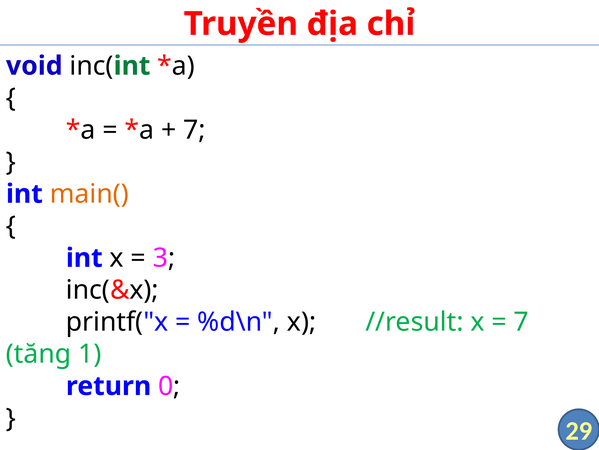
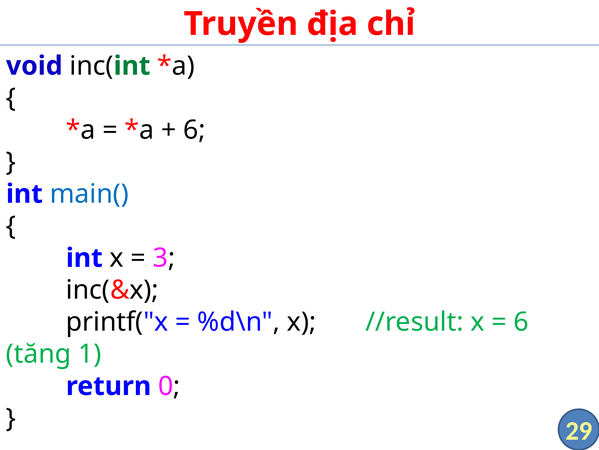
7: 7 -> 6 (194, 130)
main( colour: orange -> blue (89, 194)
7: 7 -> 6 (521, 322)
